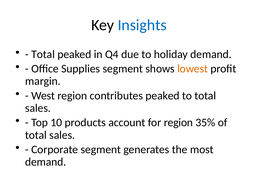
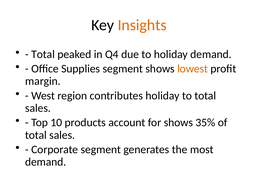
Insights colour: blue -> orange (142, 25)
contributes peaked: peaked -> holiday (163, 95)
for region: region -> shows (178, 122)
